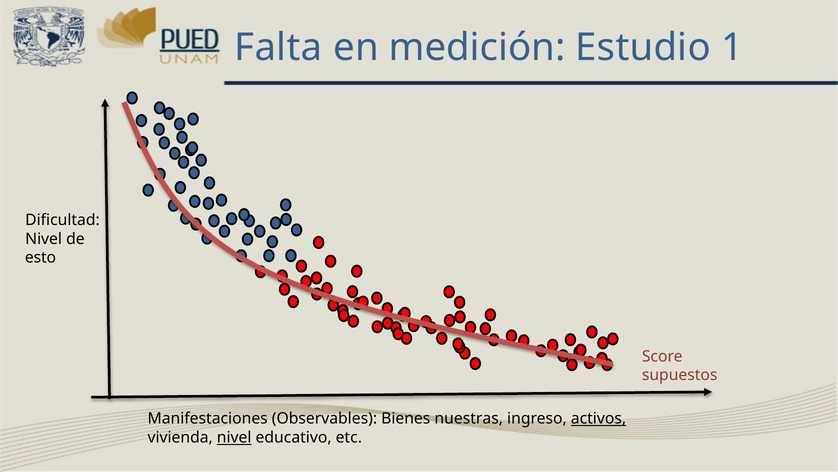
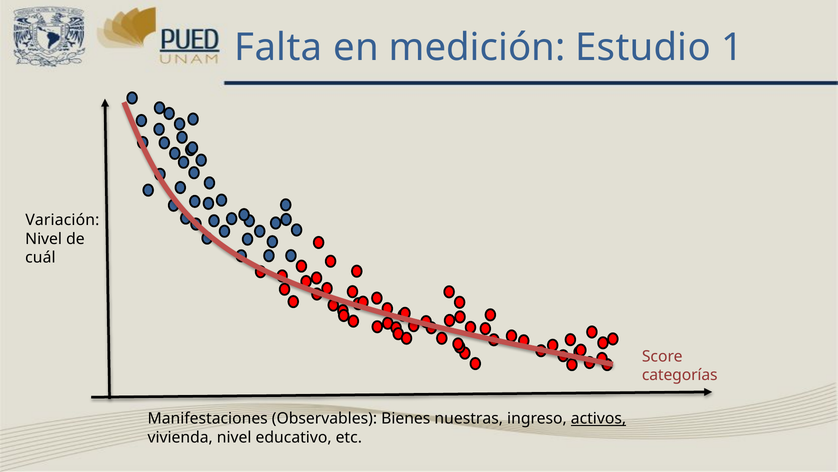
Dificultad: Dificultad -> Variación (62, 220)
esto: esto -> cuál (40, 257)
supuestos: supuestos -> categorías (680, 375)
nivel underline: present -> none (234, 437)
